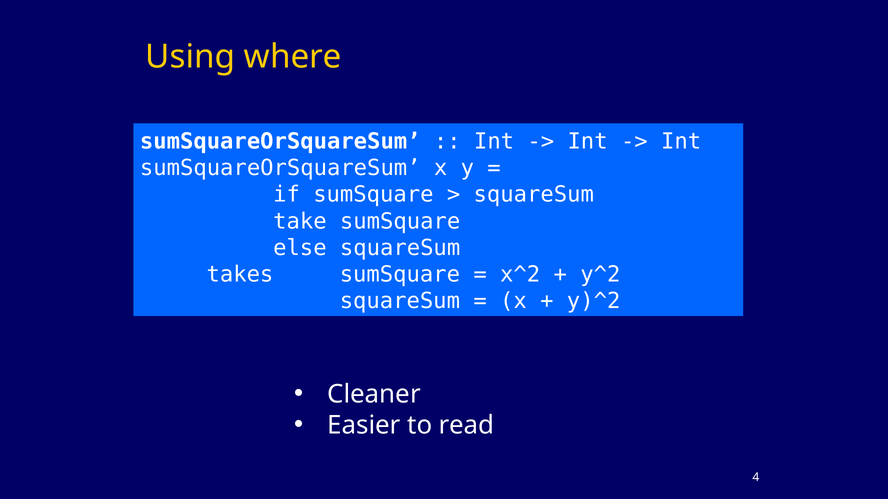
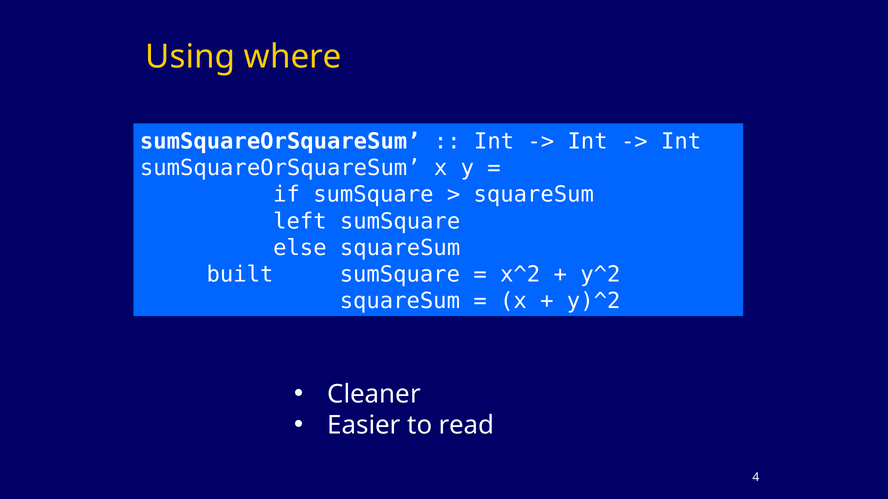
take: take -> left (300, 221)
takes: takes -> built (240, 275)
